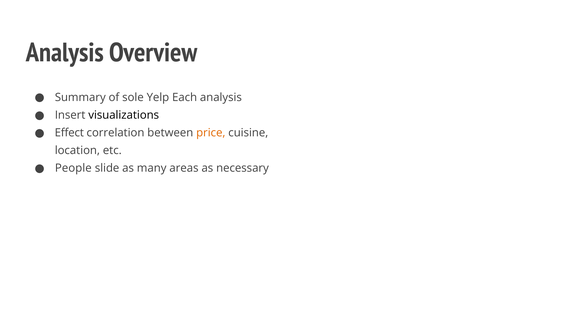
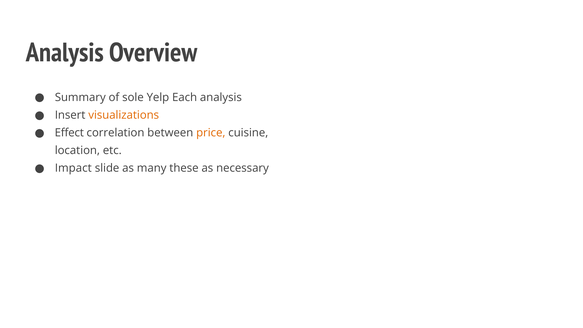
visualizations colour: black -> orange (124, 115)
People: People -> Impact (73, 168)
areas: areas -> these (184, 168)
